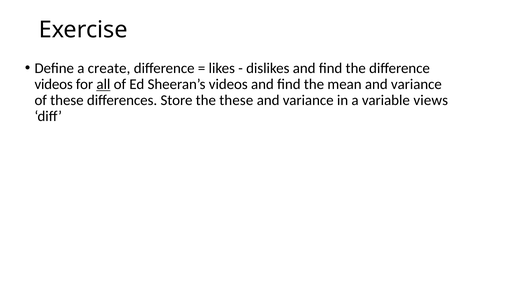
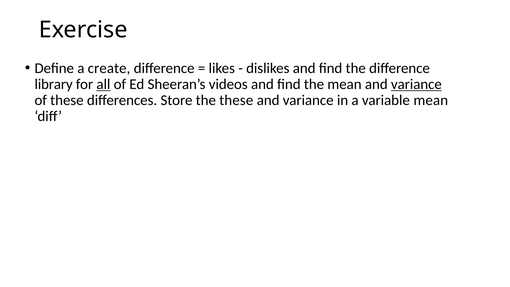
videos: videos -> library (54, 84)
variance underline: none -> present (416, 84)
variable views: views -> mean (431, 100)
